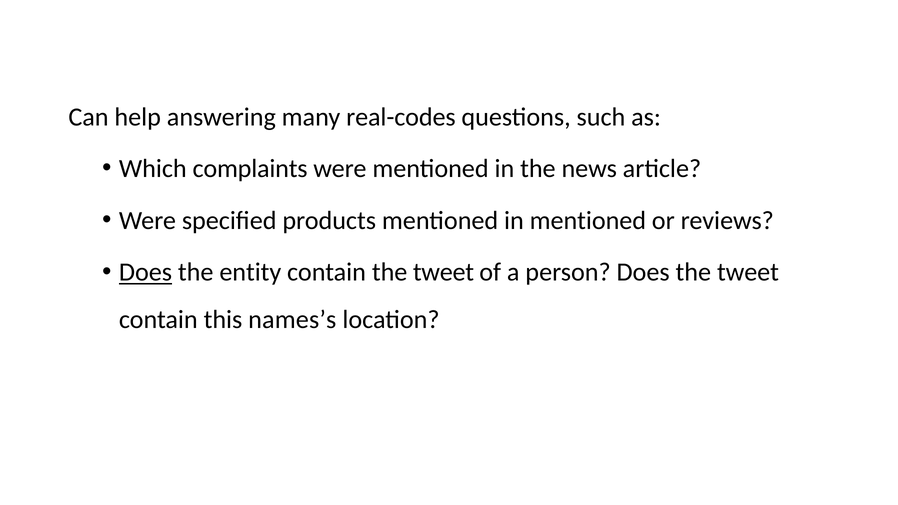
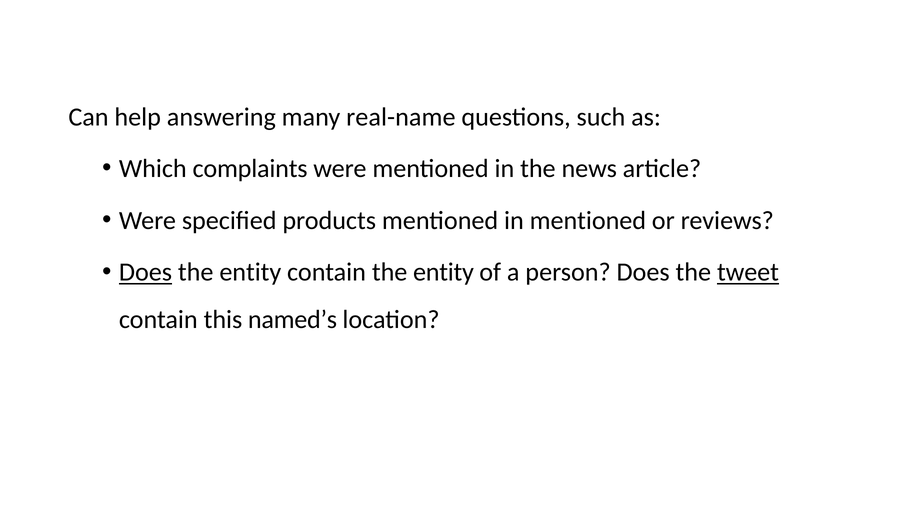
real-codes: real-codes -> real-name (401, 117)
contain the tweet: tweet -> entity (443, 272)
tweet underline: none -> present (748, 272)
names’s: names’s -> named’s (292, 320)
